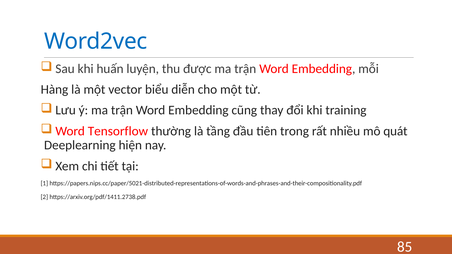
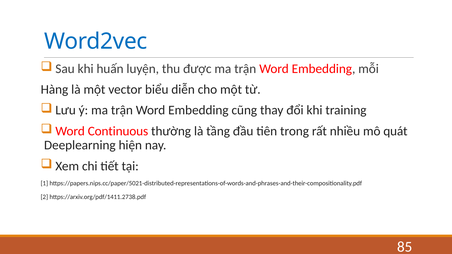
Tensorflow: Tensorflow -> Continuous (118, 131)
